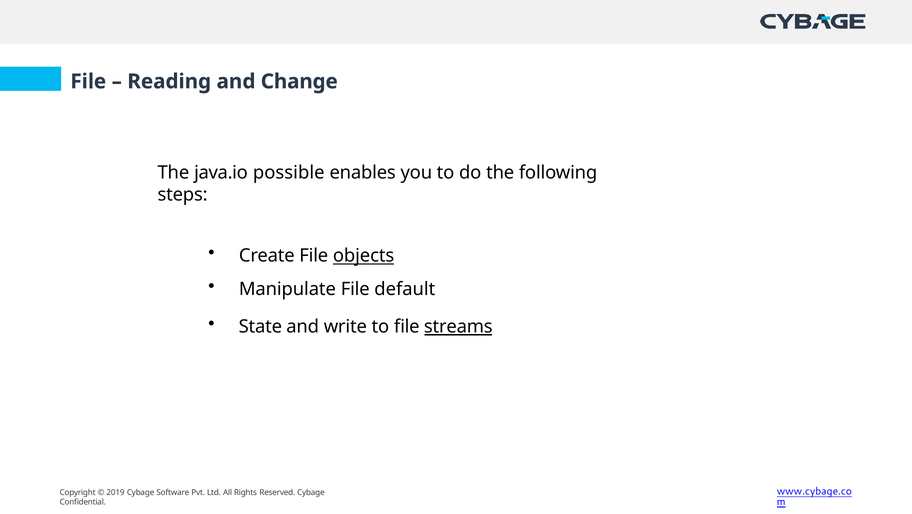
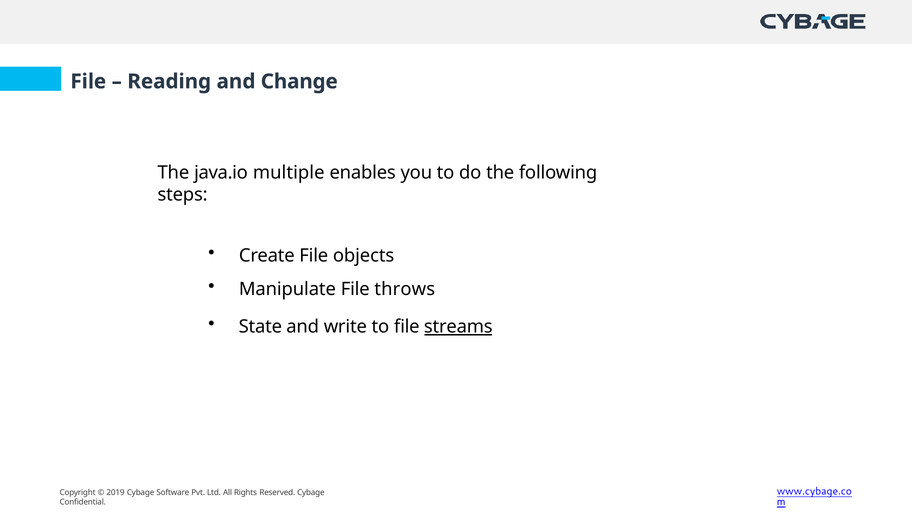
possible: possible -> multiple (289, 173)
objects underline: present -> none (364, 256)
default: default -> throws (405, 289)
